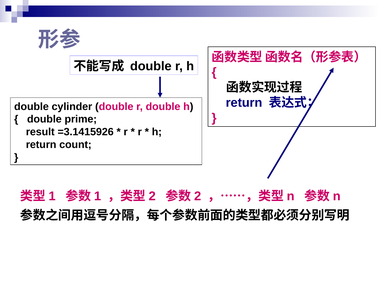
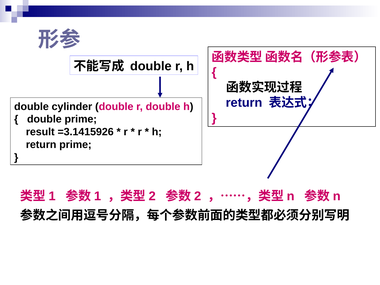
return count: count -> prime (75, 145)
